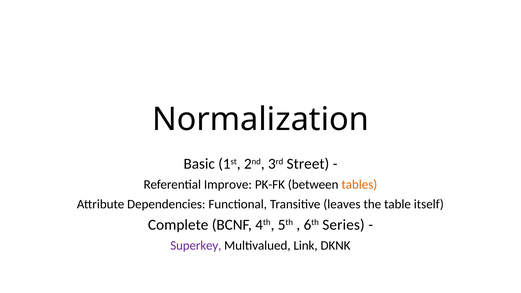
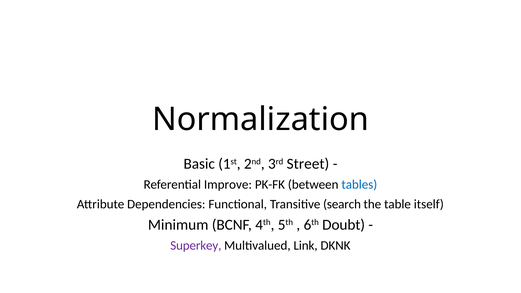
tables colour: orange -> blue (359, 185)
leaves: leaves -> search (342, 204)
Complete: Complete -> Minimum (178, 225)
Series: Series -> Doubt (344, 225)
